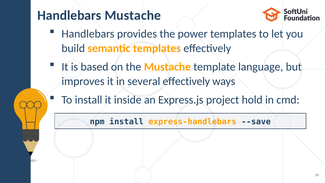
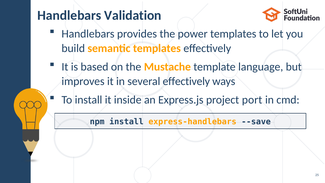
Handlebars Mustache: Mustache -> Validation (133, 15)
hold: hold -> port (252, 100)
